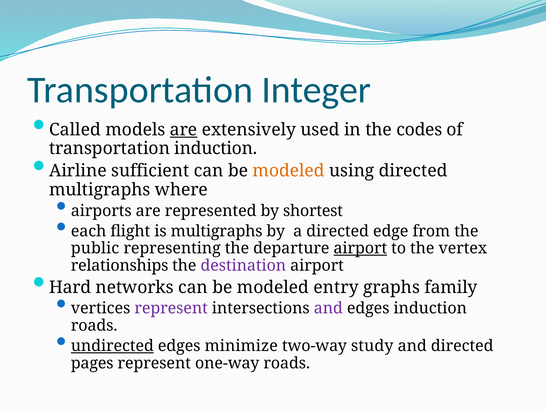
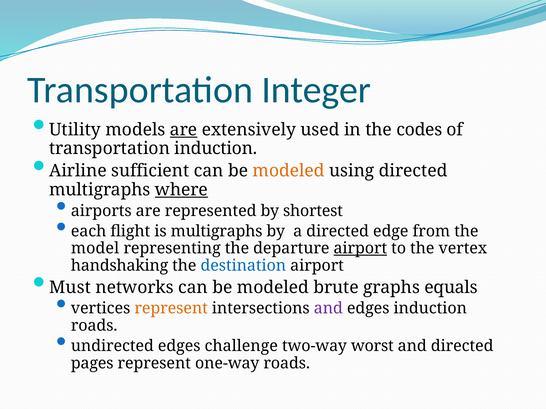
Called: Called -> Utility (75, 130)
where underline: none -> present (181, 190)
public: public -> model (95, 249)
relationships: relationships -> handshaking (120, 266)
destination colour: purple -> blue (243, 266)
Hard: Hard -> Must (70, 288)
entry: entry -> brute (336, 288)
family: family -> equals (451, 288)
represent colour: purple -> orange (171, 309)
undirected underline: present -> none (112, 346)
minimize: minimize -> challenge (241, 346)
study: study -> worst (372, 346)
